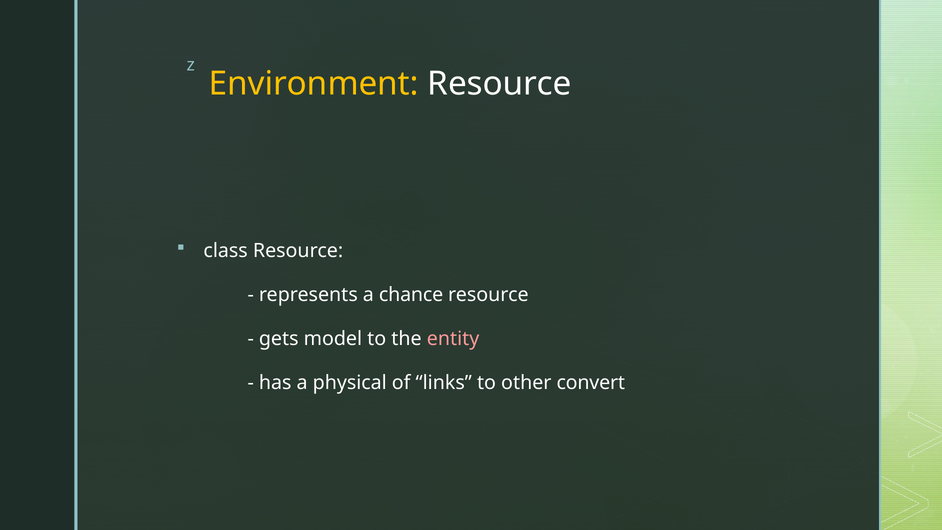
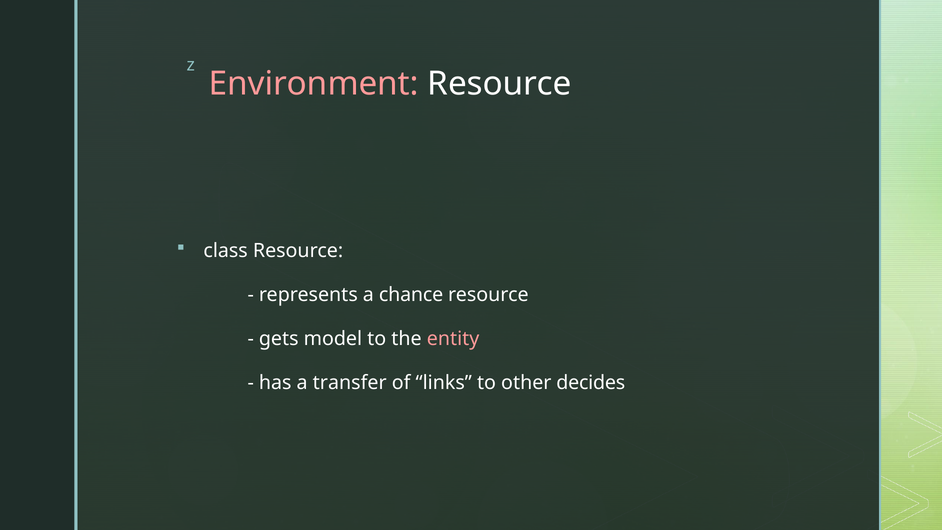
Environment colour: yellow -> pink (314, 84)
physical: physical -> transfer (350, 383)
convert: convert -> decides (591, 383)
